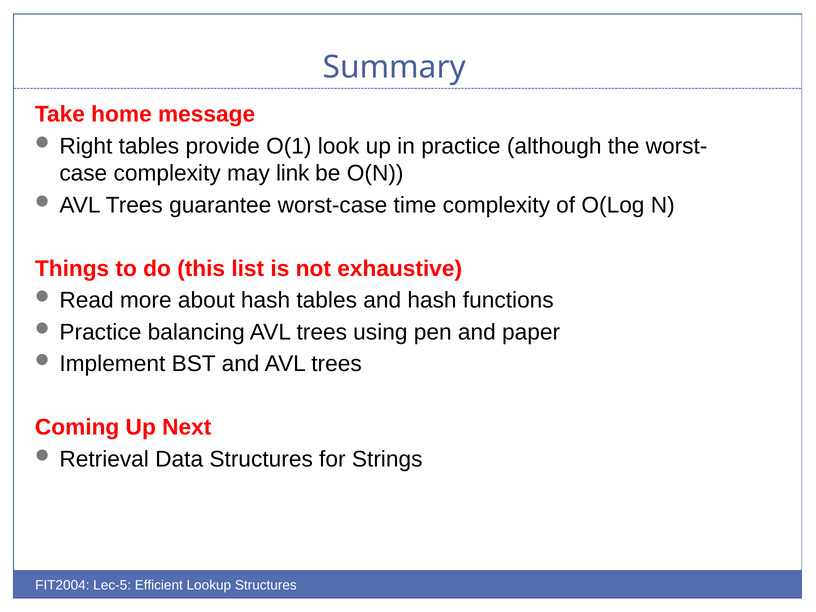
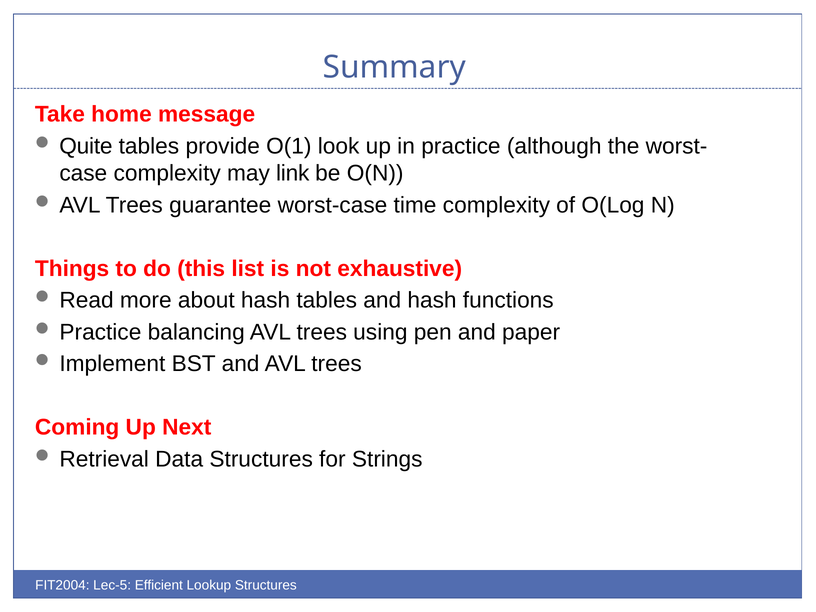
Right: Right -> Quite (86, 146)
